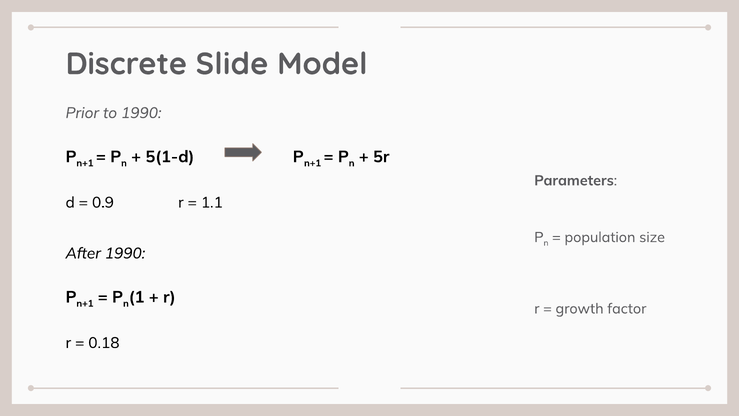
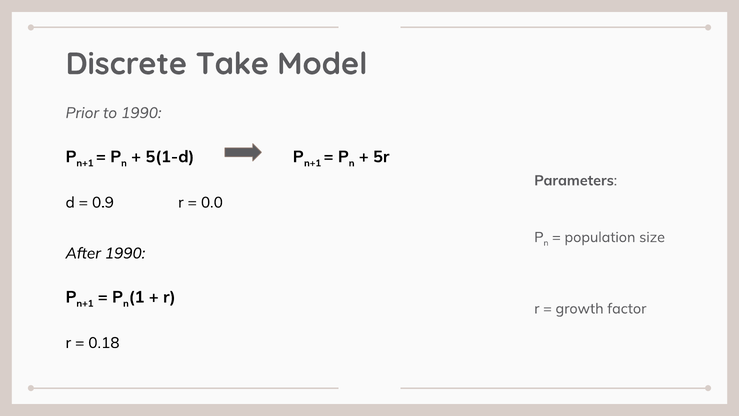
Slide: Slide -> Take (232, 64)
1.1: 1.1 -> 0.0 (212, 202)
